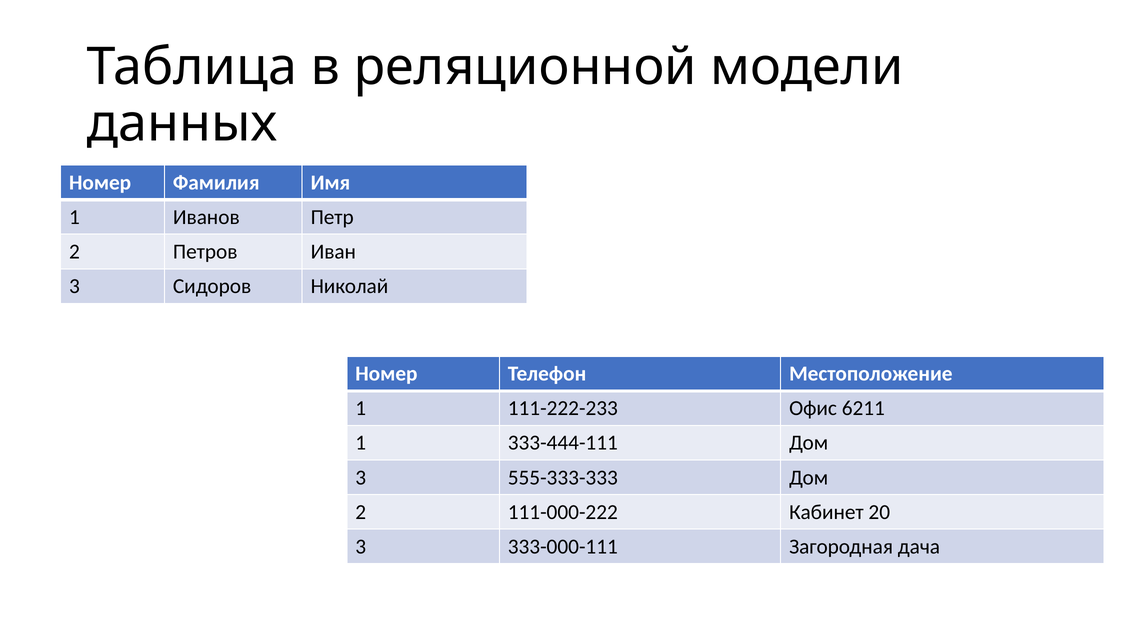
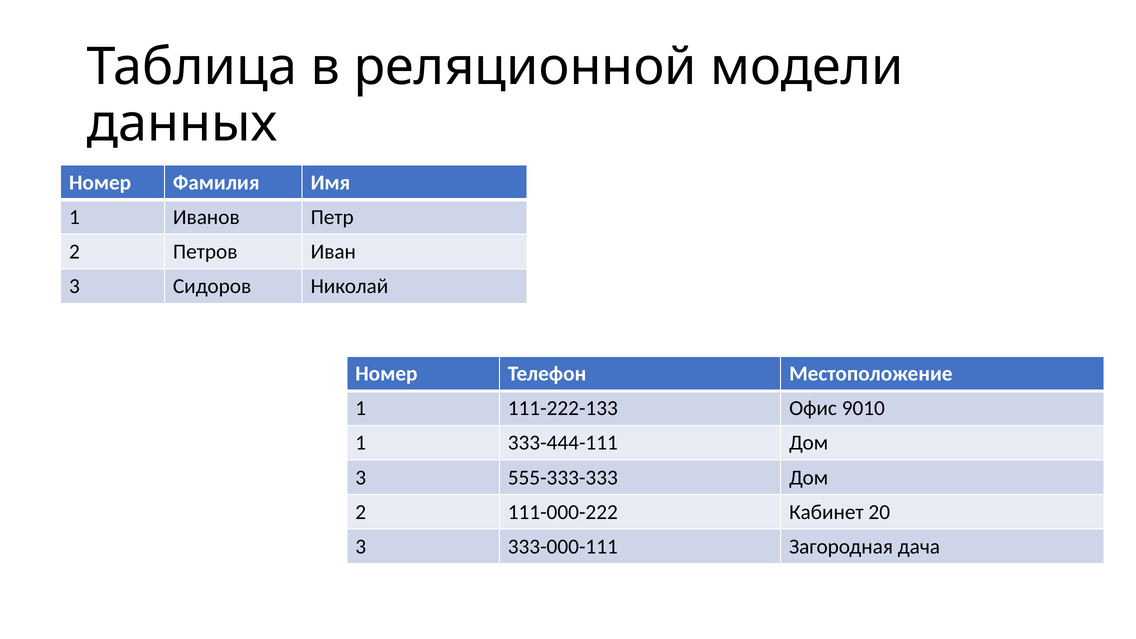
111-222-233: 111-222-233 -> 111-222-133 (563, 408)
6211: 6211 -> 9010 (863, 408)
